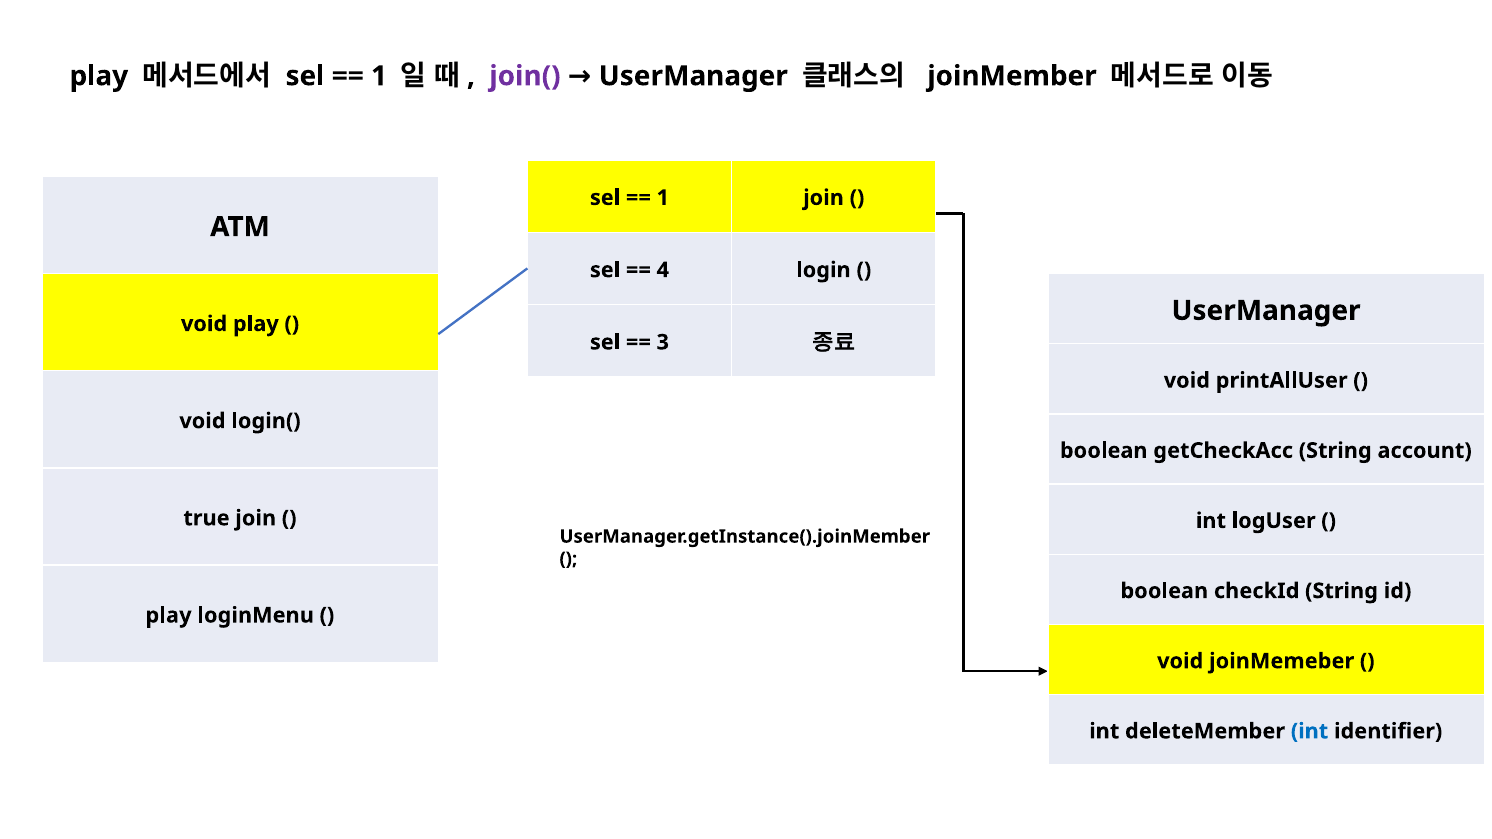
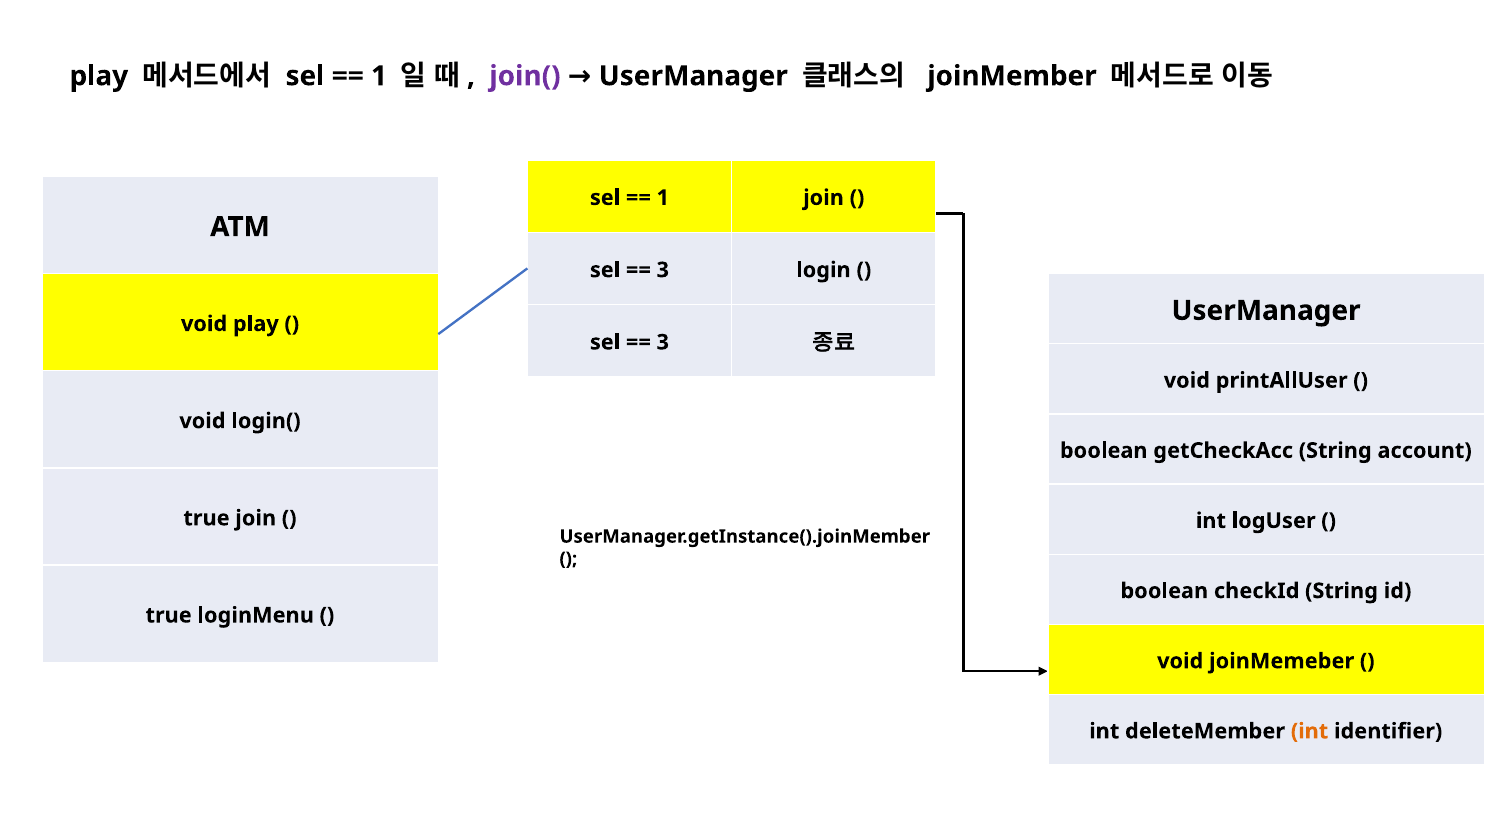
4: 4 -> 3 (663, 270)
play: play -> true (169, 616)
int colour: blue -> orange (1310, 731)
